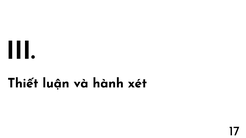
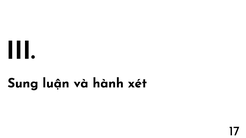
Thiết: Thiết -> Sung (23, 83)
